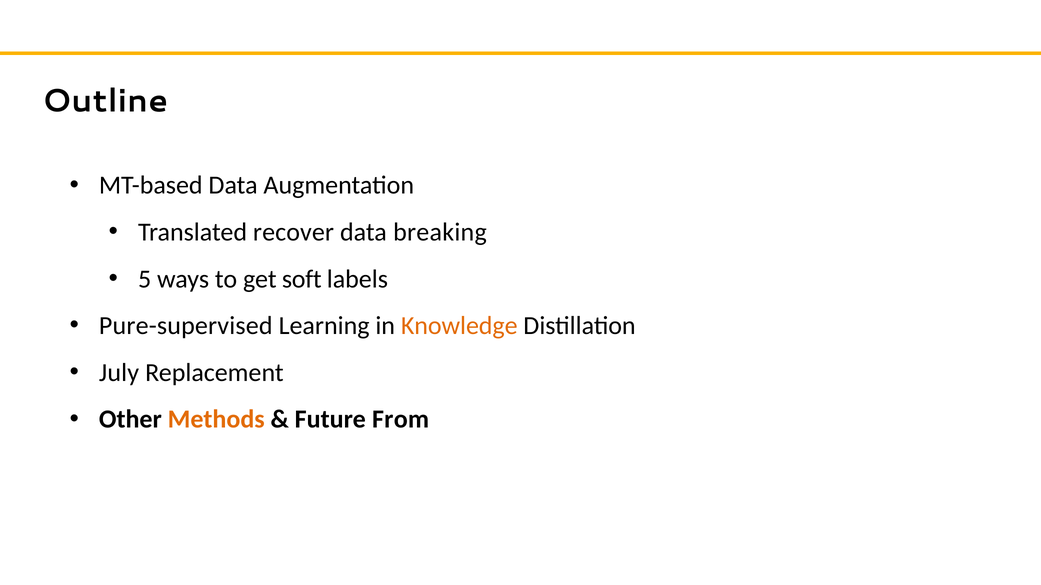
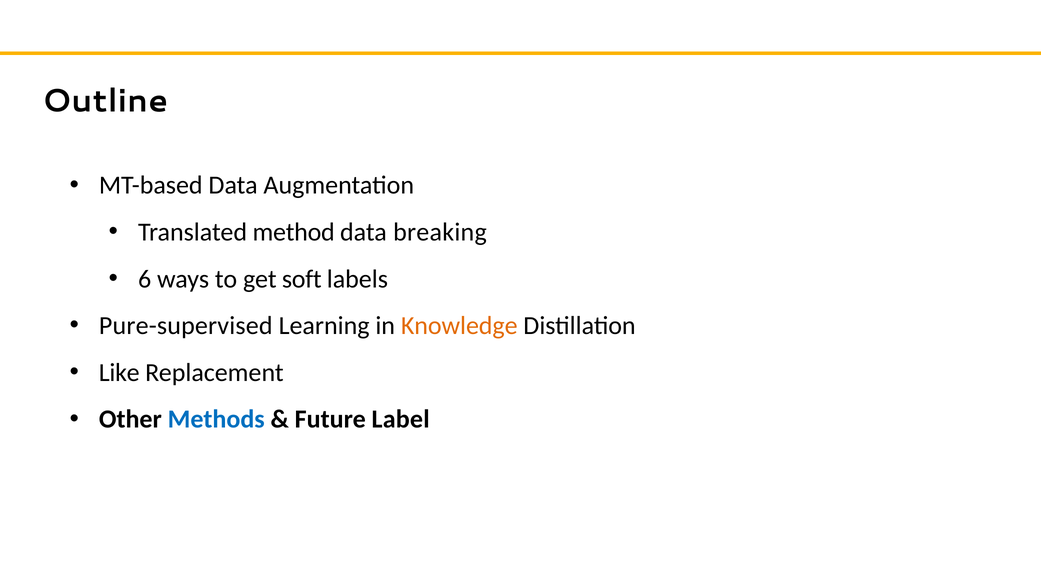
recover: recover -> method (294, 232)
5: 5 -> 6 (145, 279)
July: July -> Like (119, 373)
Methods colour: orange -> blue (216, 420)
From: From -> Label (401, 420)
